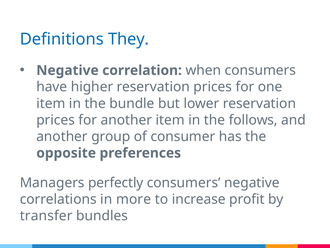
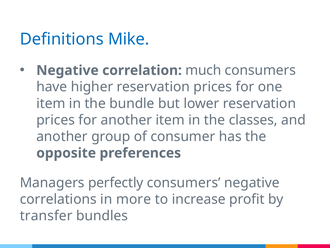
They: They -> Mike (129, 39)
when: when -> much (203, 70)
follows: follows -> classes (253, 120)
